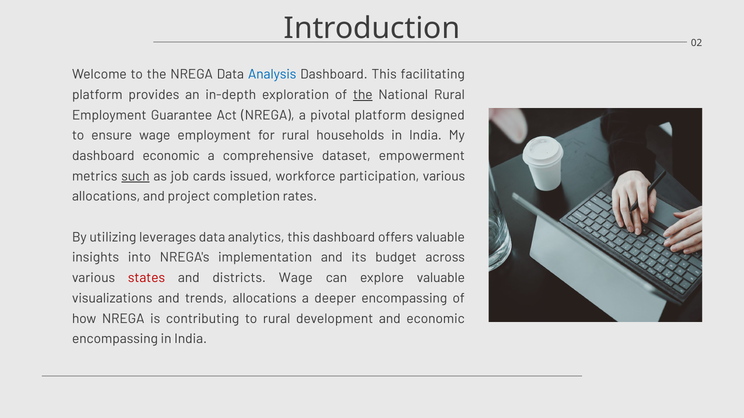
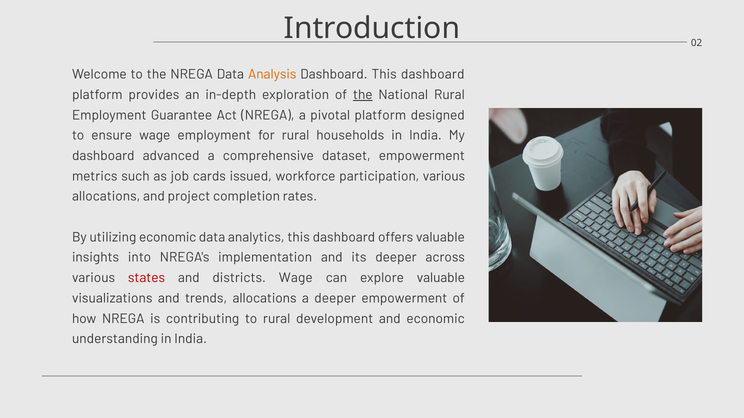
Analysis colour: blue -> orange (272, 74)
Dashboard This facilitating: facilitating -> dashboard (433, 74)
dashboard economic: economic -> advanced (171, 156)
such underline: present -> none (136, 176)
utilizing leverages: leverages -> economic (168, 237)
its budget: budget -> deeper (396, 258)
deeper encompassing: encompassing -> empowerment (404, 299)
encompassing: encompassing -> understanding (115, 339)
